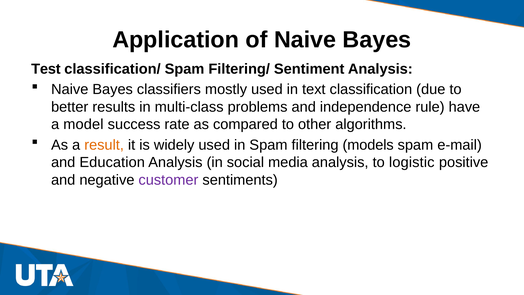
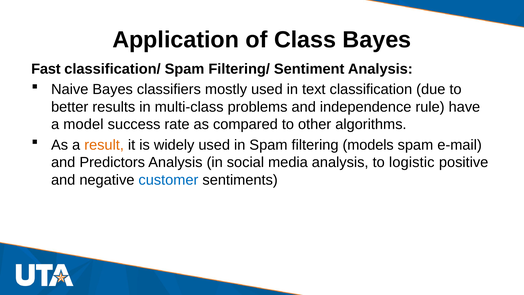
of Naive: Naive -> Class (305, 40)
Test: Test -> Fast (46, 69)
Education: Education -> Predictors (112, 162)
customer colour: purple -> blue (168, 180)
